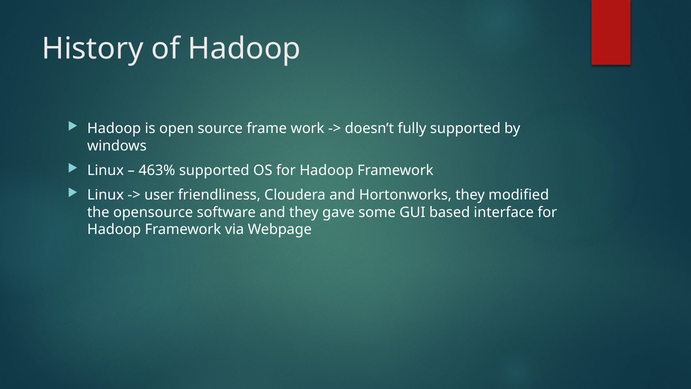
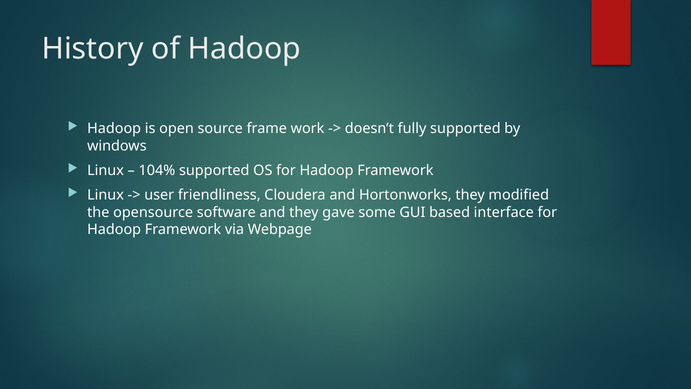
463%: 463% -> 104% (157, 170)
